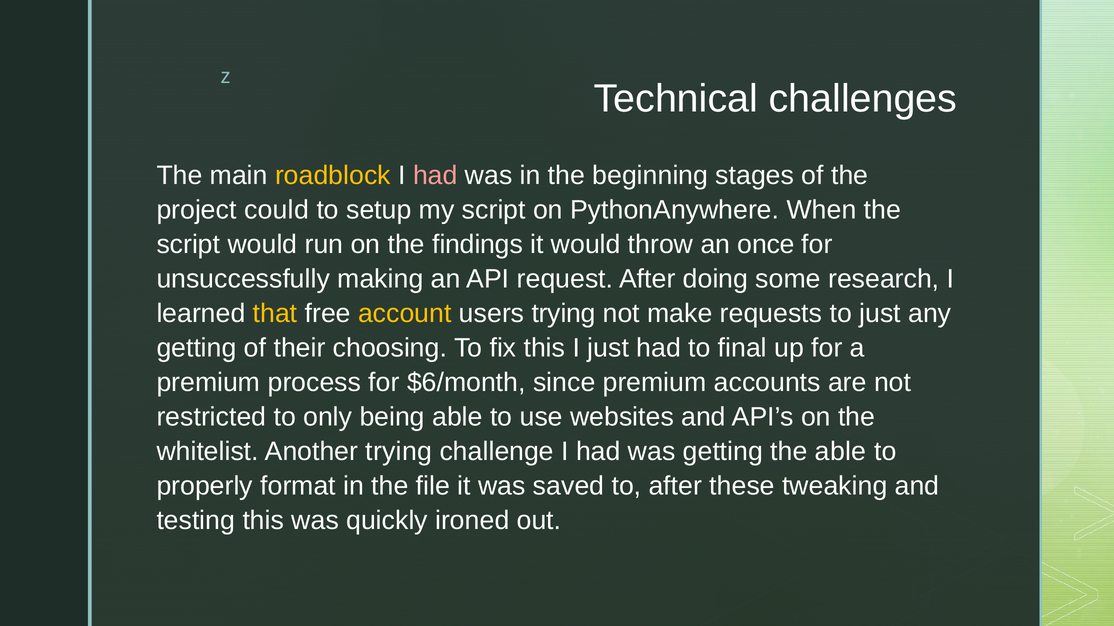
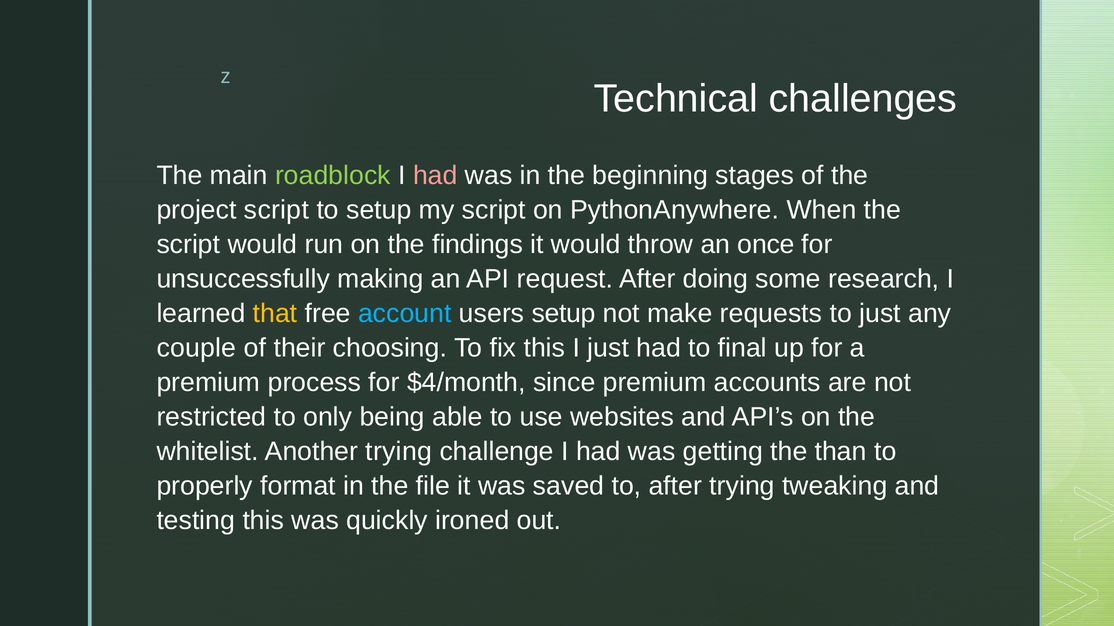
roadblock colour: yellow -> light green (333, 176)
project could: could -> script (276, 210)
account colour: yellow -> light blue (405, 314)
users trying: trying -> setup (564, 314)
getting: getting -> couple (196, 348)
$6/month: $6/month -> $4/month (466, 383)
the able: able -> than (841, 452)
after these: these -> trying (742, 486)
